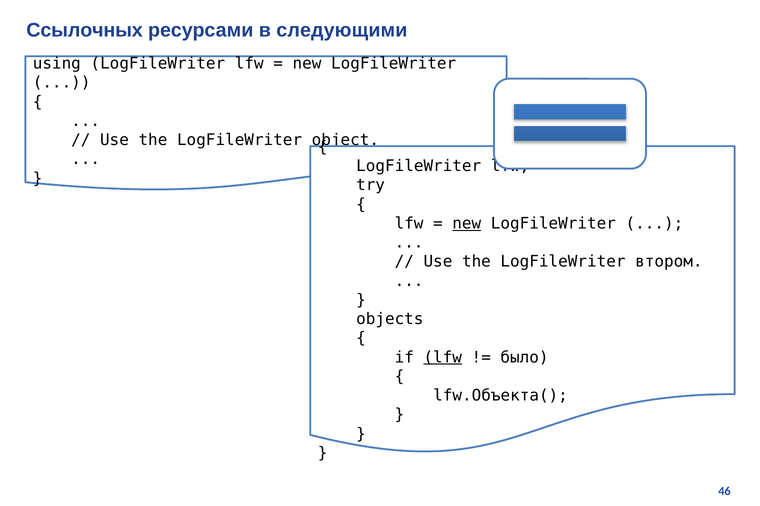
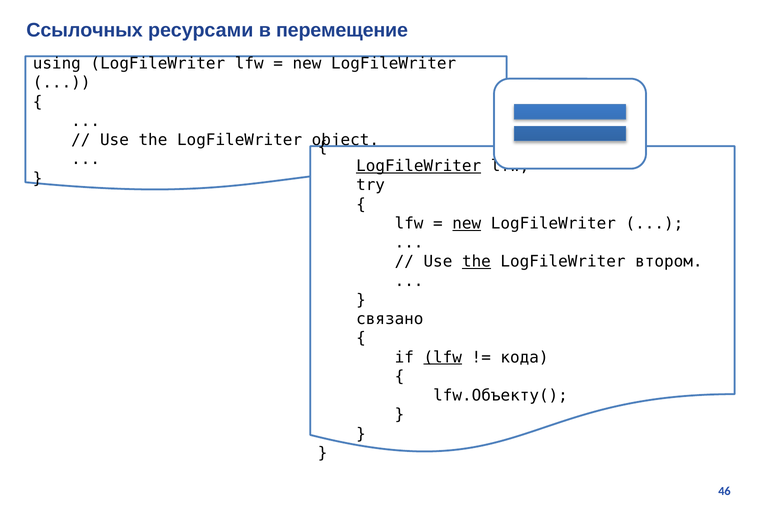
следующими: следующими -> перемещение (342, 30)
LogFileWriter underline: none -> present (419, 166)
the underline: none -> present (476, 262)
objects: objects -> связано (390, 319)
было: было -> кода (525, 358)
lfw.Объекта(: lfw.Объекта( -> lfw.Объекту( (501, 396)
